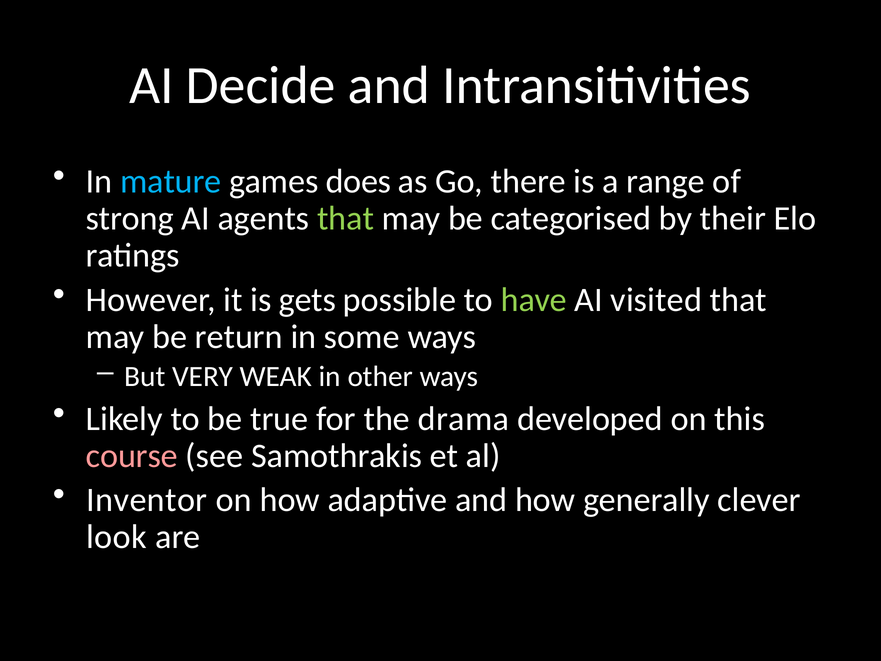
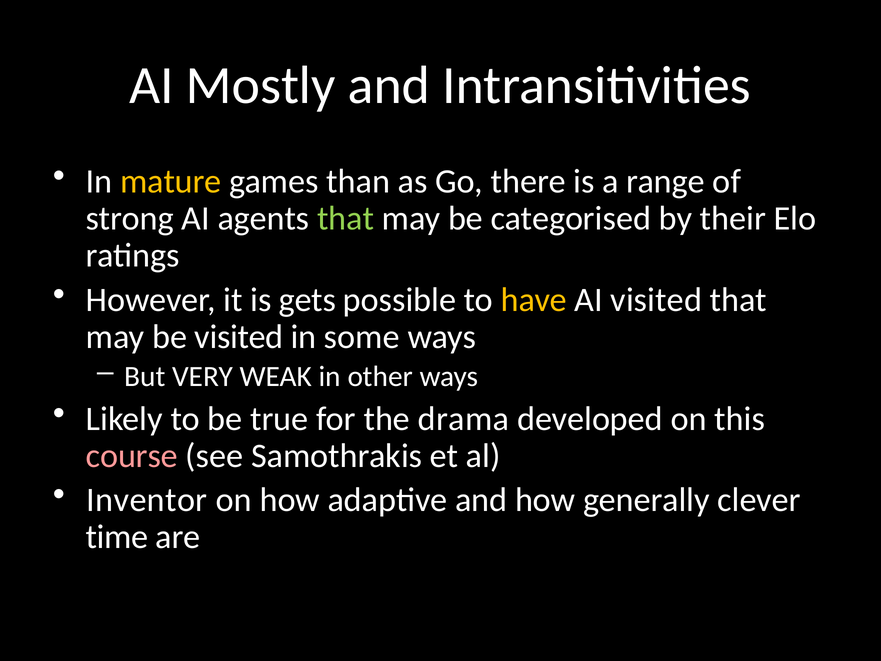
Decide: Decide -> Mostly (261, 85)
mature colour: light blue -> yellow (171, 182)
does: does -> than (358, 182)
have colour: light green -> yellow (534, 300)
be return: return -> visited (239, 337)
look: look -> time (117, 537)
